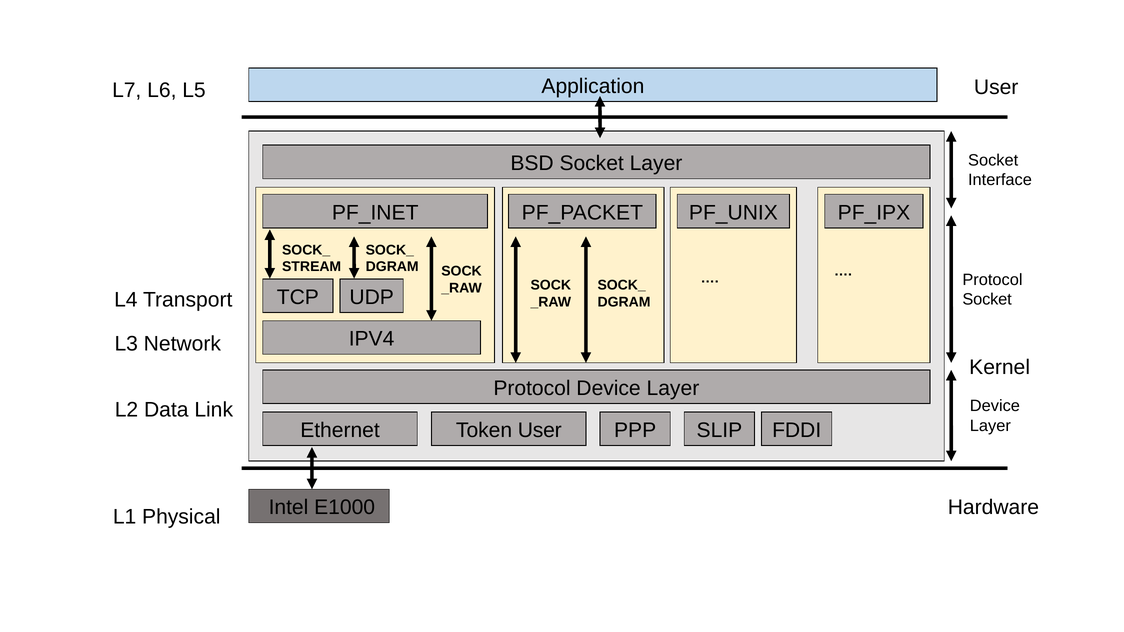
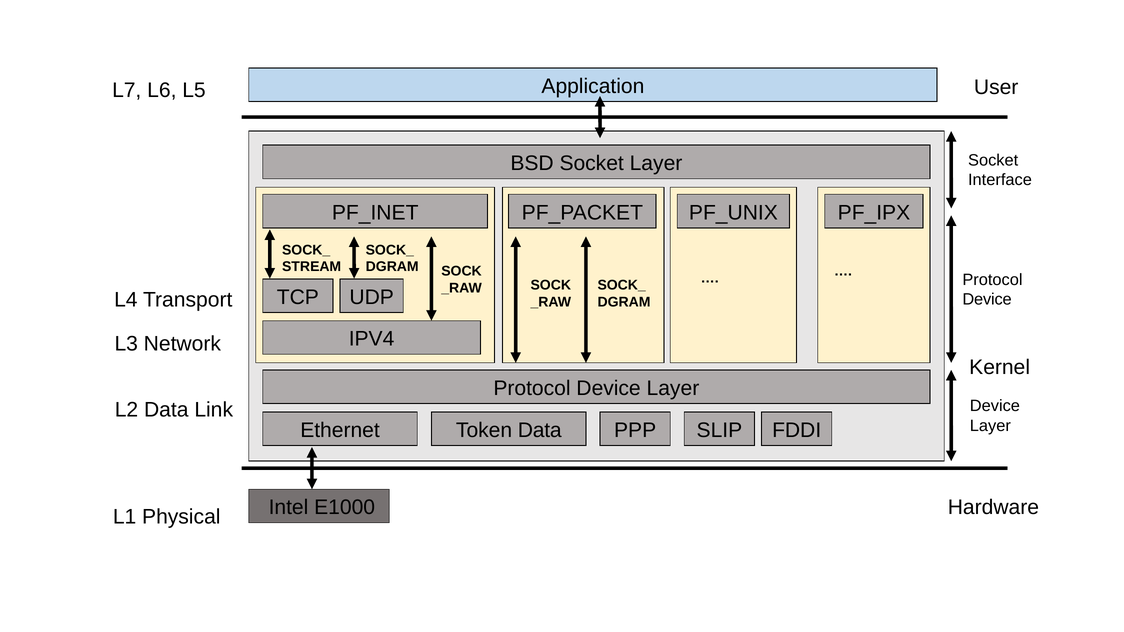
Socket: Socket -> Device (987, 299)
Token User: User -> Data (540, 430)
